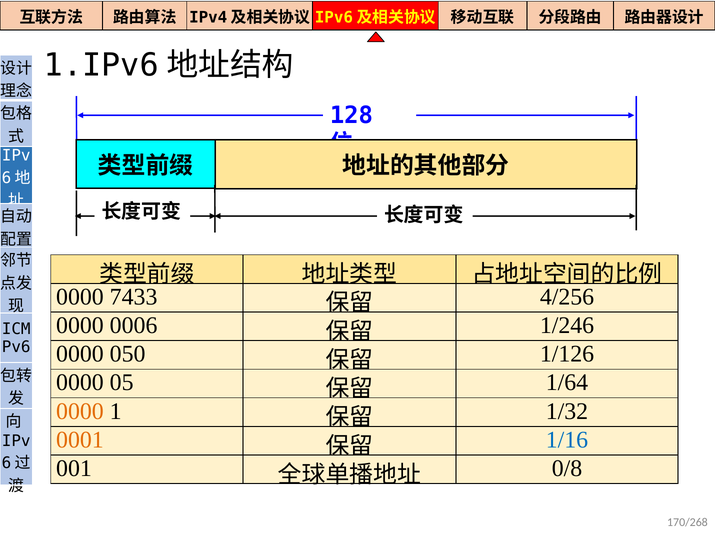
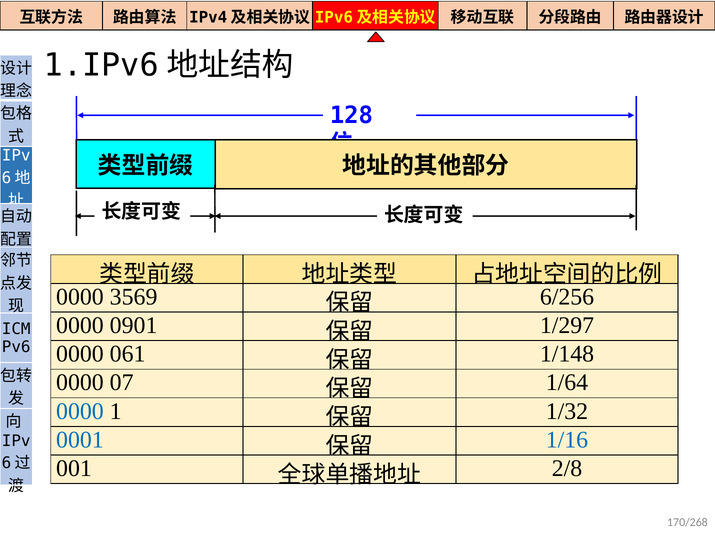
7433: 7433 -> 3569 (134, 297)
4/256: 4/256 -> 6/256 (567, 297)
0006: 0006 -> 0901 (134, 325)
1/246: 1/246 -> 1/297 (567, 325)
050: 050 -> 061 (128, 354)
1/126: 1/126 -> 1/148 (567, 354)
05: 05 -> 07 (122, 383)
0000 colour: orange -> blue (80, 411)
0001 colour: orange -> blue (80, 440)
0/8: 0/8 -> 2/8 (567, 469)
